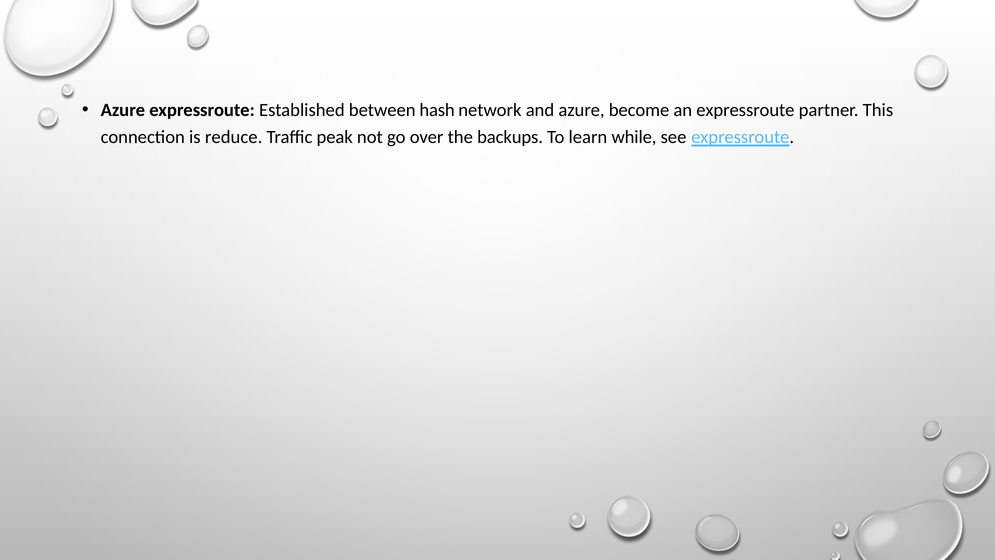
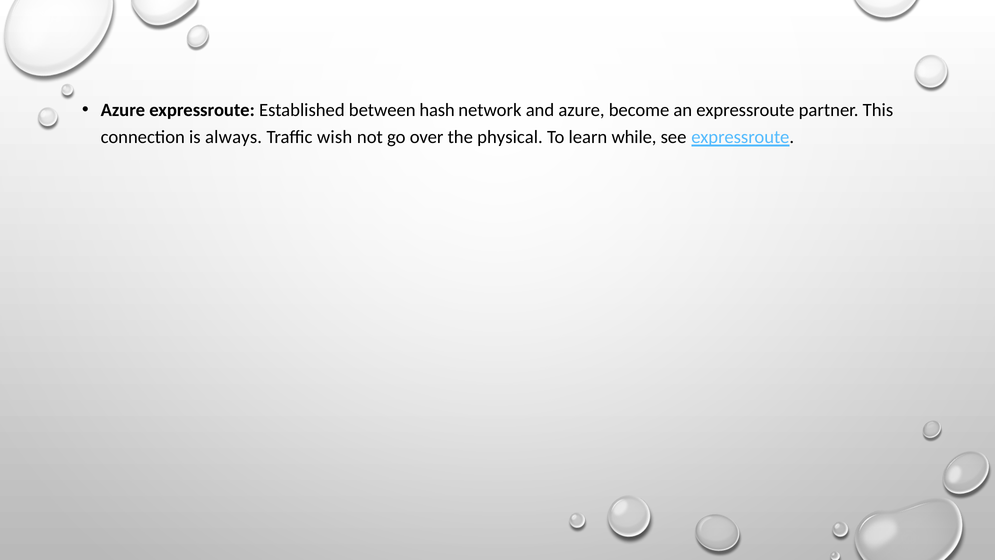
reduce: reduce -> always (234, 137)
peak: peak -> wish (335, 137)
backups: backups -> physical (510, 137)
